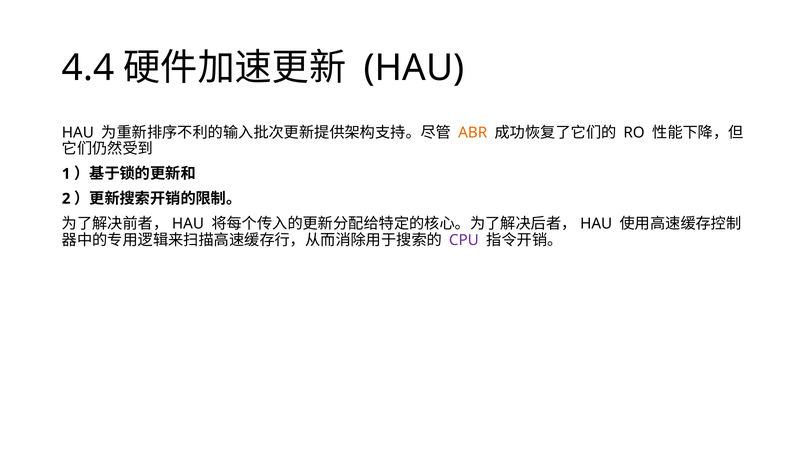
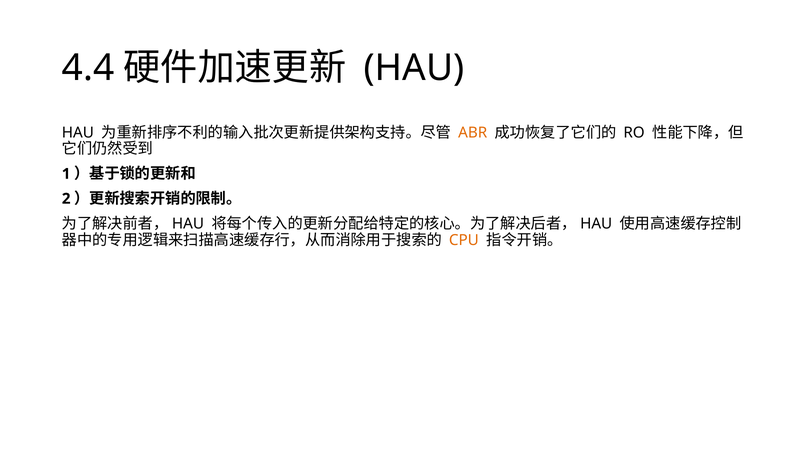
CPU colour: purple -> orange (464, 240)
